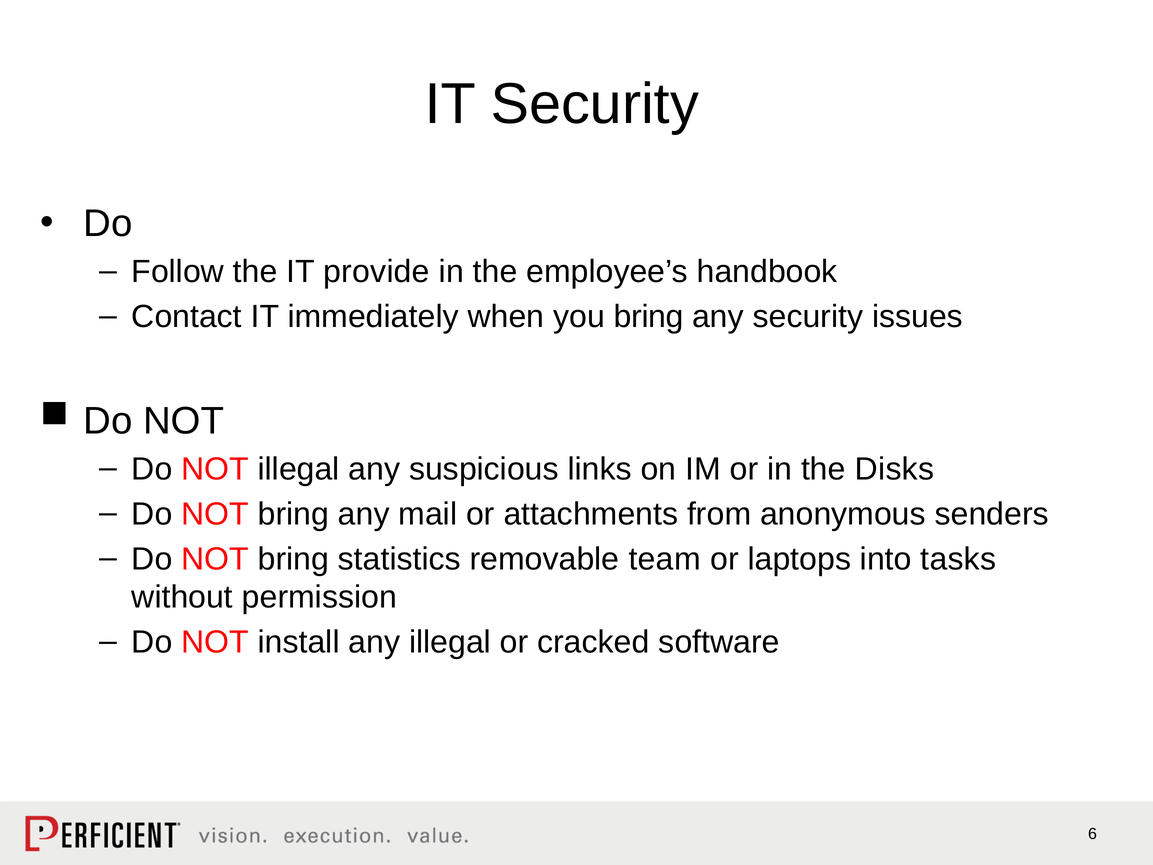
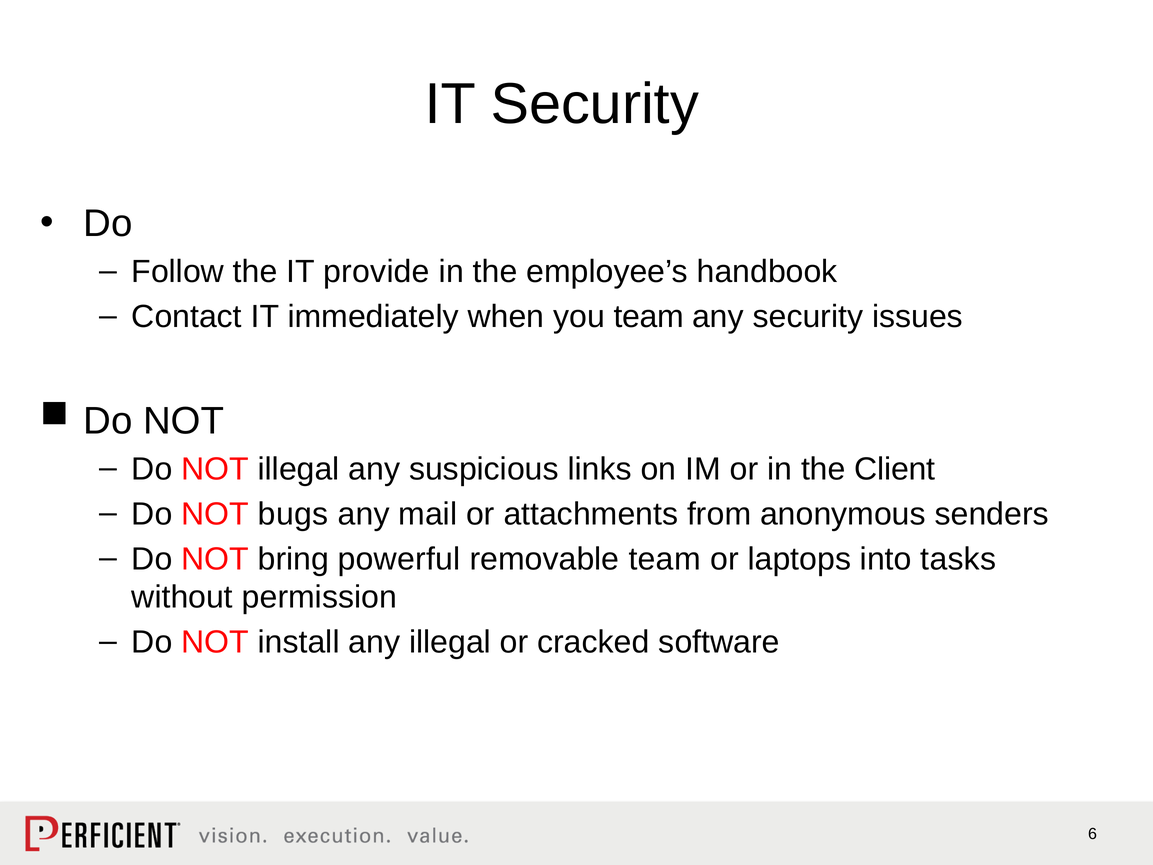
you bring: bring -> team (649, 317)
Disks: Disks -> Client (895, 469)
bring: bring -> bugs (293, 514)
statistics: statistics -> powerful (399, 559)
